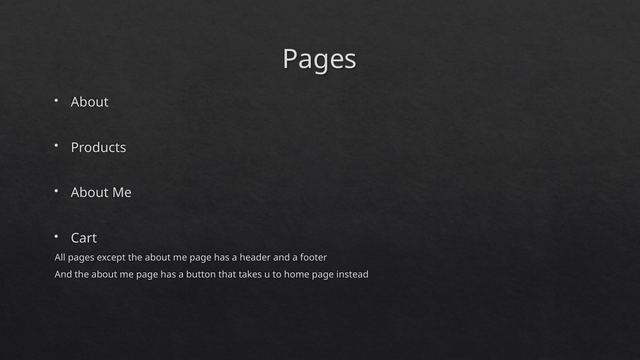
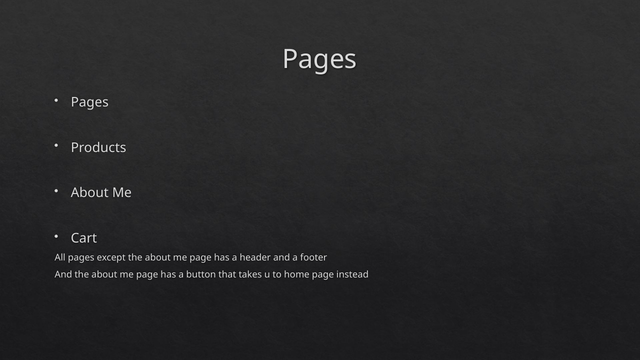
About: About -> Pages (90, 102)
